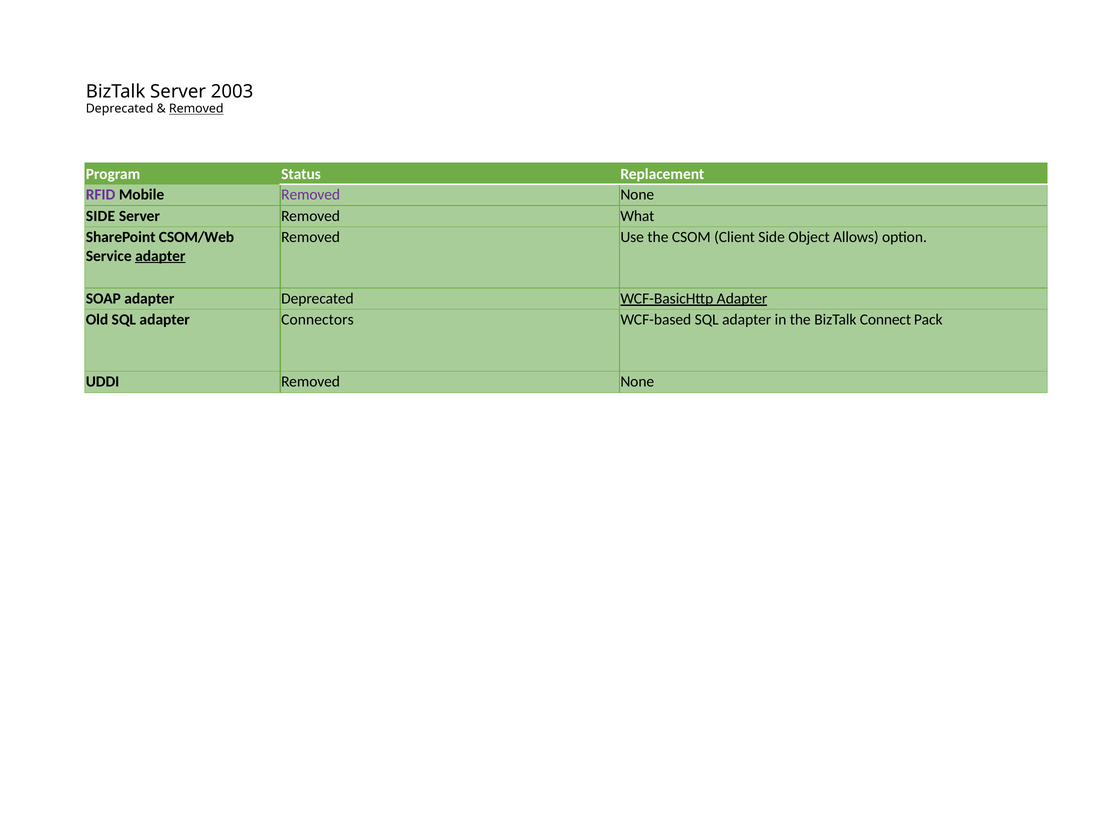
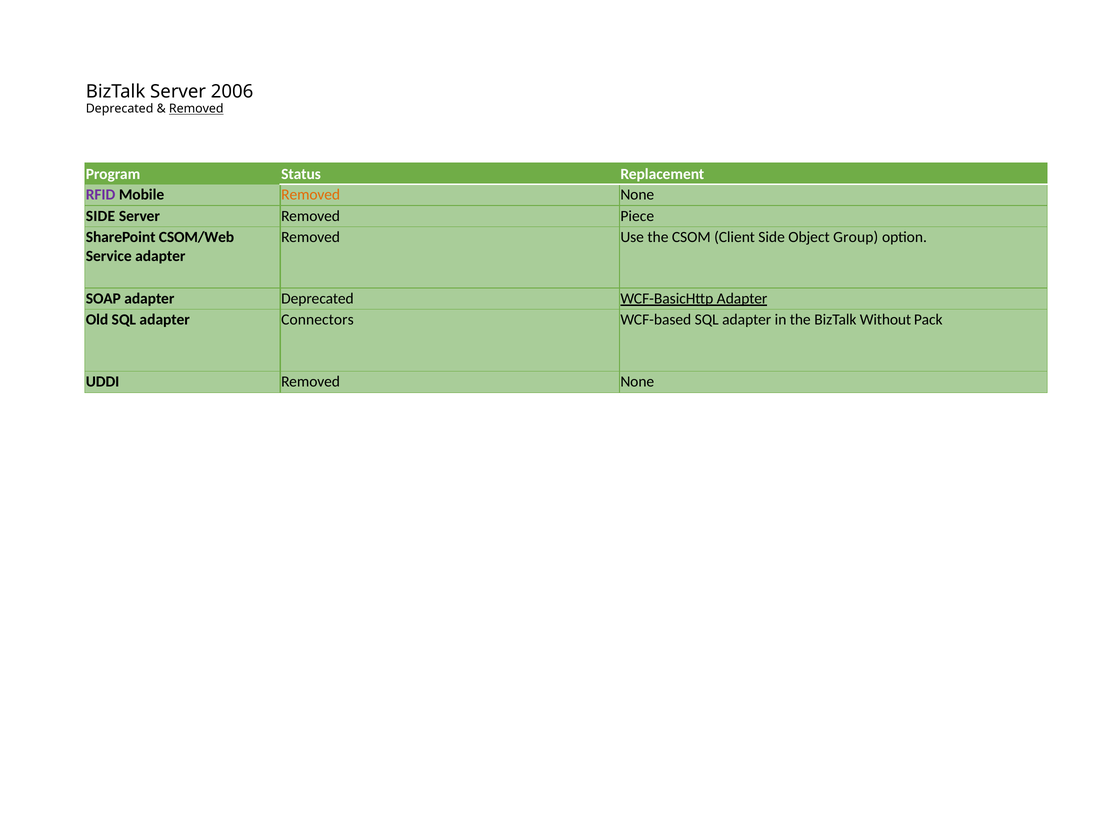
2003: 2003 -> 2006 (232, 92)
Removed colour: purple -> orange (311, 195)
What: What -> Piece (637, 216)
Allows: Allows -> Group (856, 237)
adapter underline: present -> none (160, 256)
Connect: Connect -> Without (885, 320)
